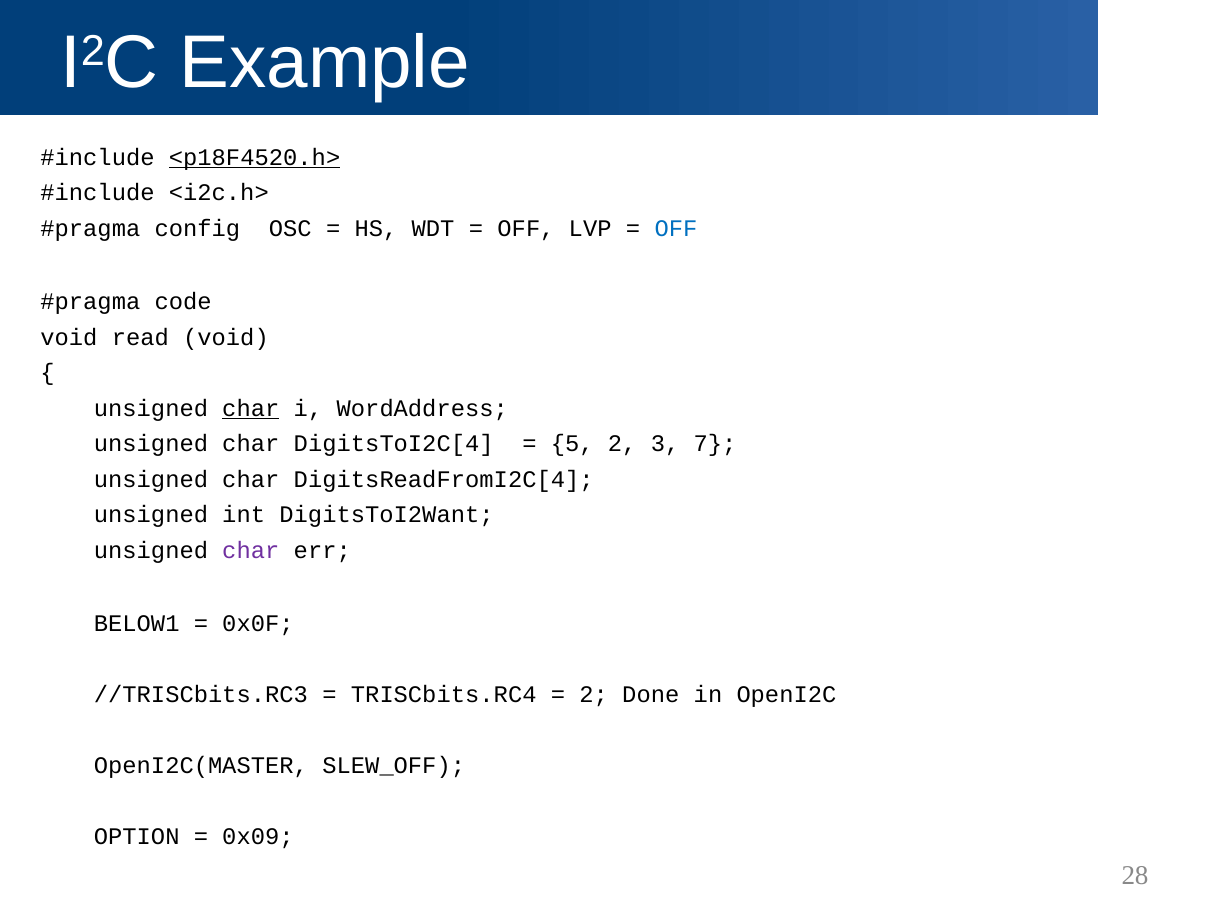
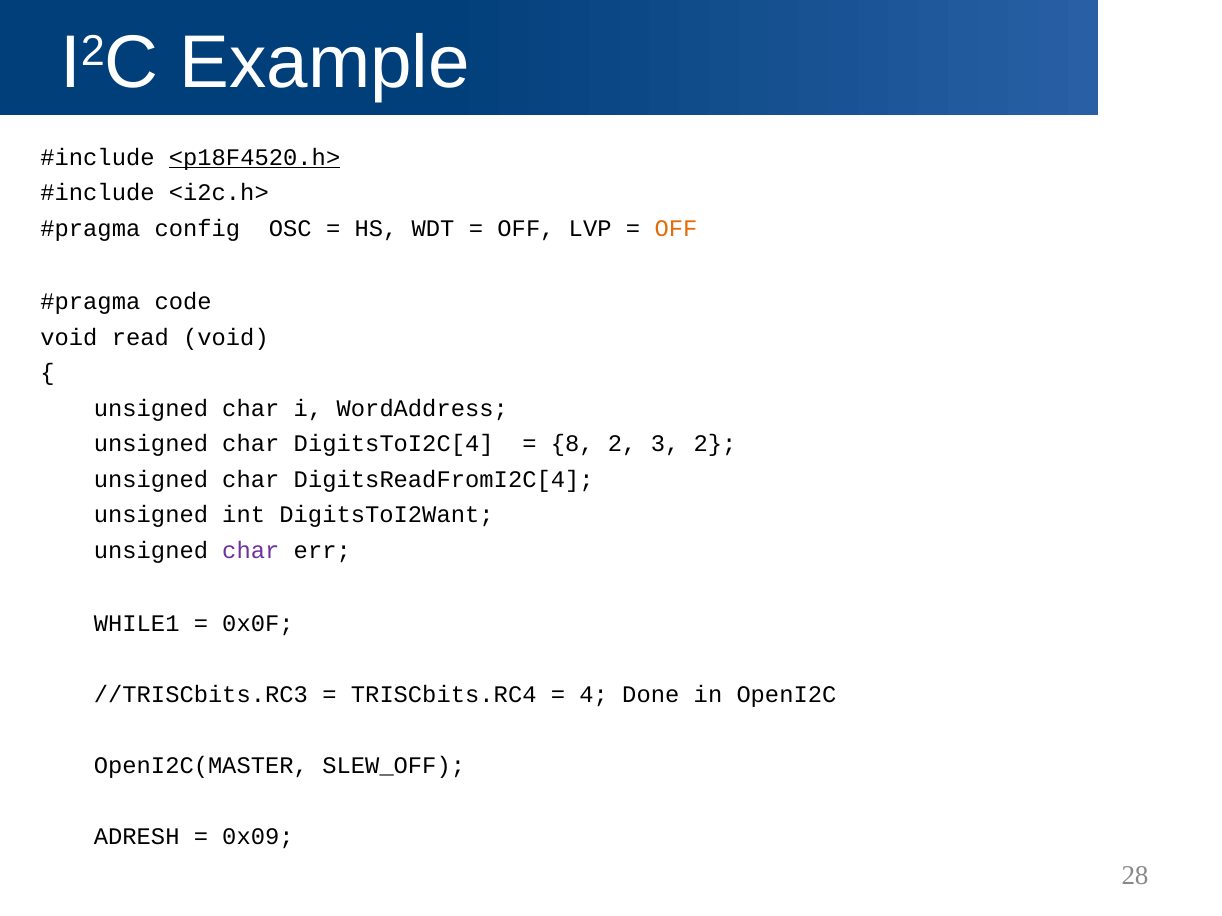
OFF colour: blue -> orange (676, 229)
char underline: present -> none (251, 409)
5: 5 -> 8 (572, 444)
3 7: 7 -> 2 (715, 444)
BELOW1: BELOW1 -> WHILE1 (137, 624)
2: 2 -> 4 (594, 695)
OPTION: OPTION -> ADRESH (137, 837)
